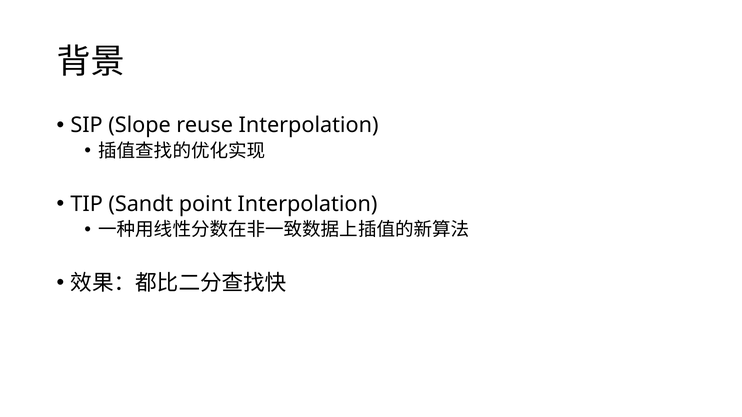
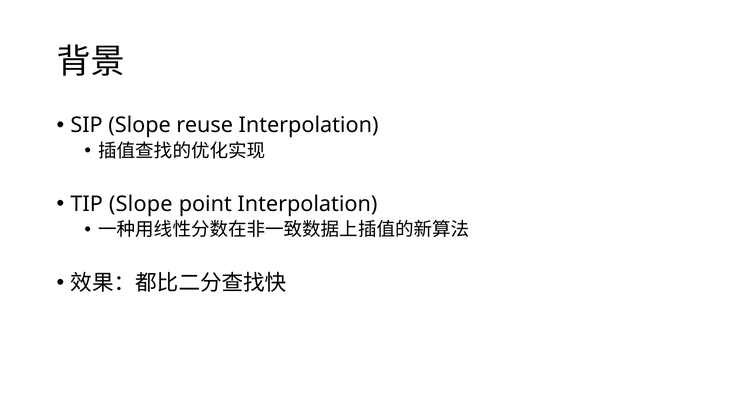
TIP Sandt: Sandt -> Slope (141, 204)
